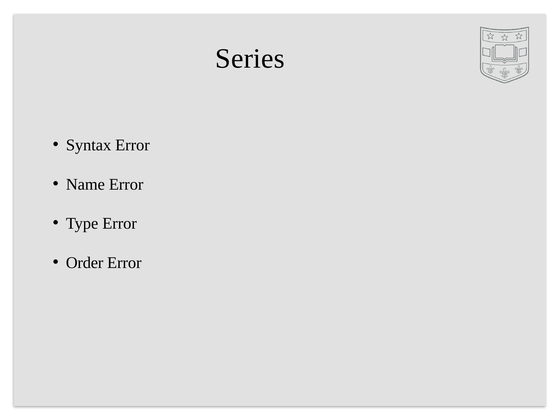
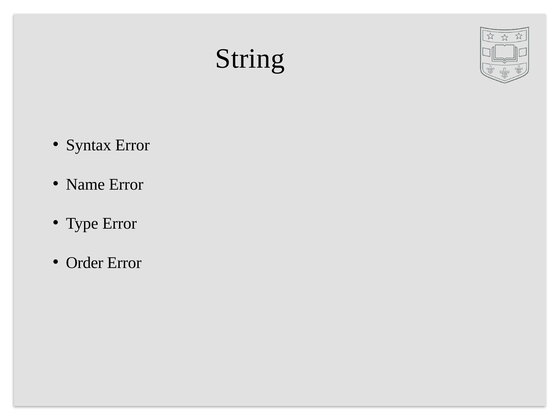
Series: Series -> String (250, 59)
